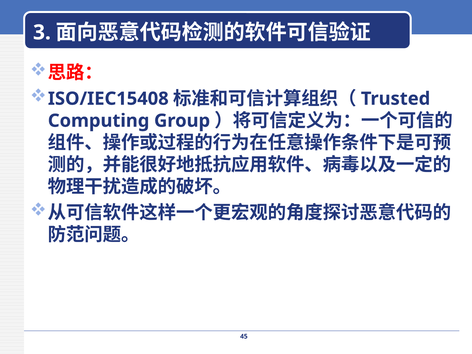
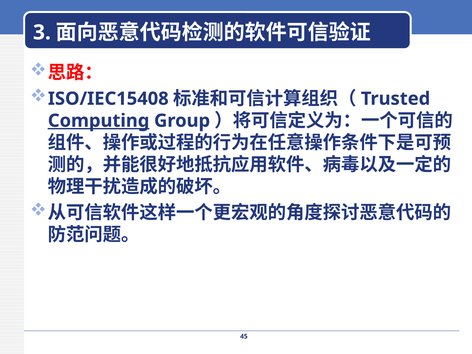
Computing underline: none -> present (99, 121)
